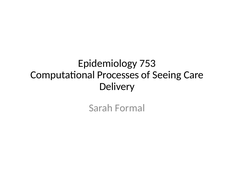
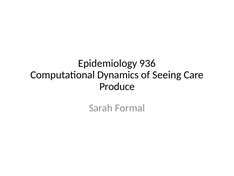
753: 753 -> 936 (148, 63)
Processes: Processes -> Dynamics (118, 75)
Delivery: Delivery -> Produce (117, 86)
